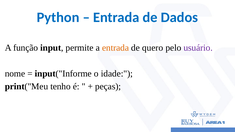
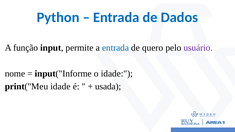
entrada colour: orange -> blue (115, 48)
print("Meu tenho: tenho -> idade (60, 87)
peças: peças -> usada (108, 87)
